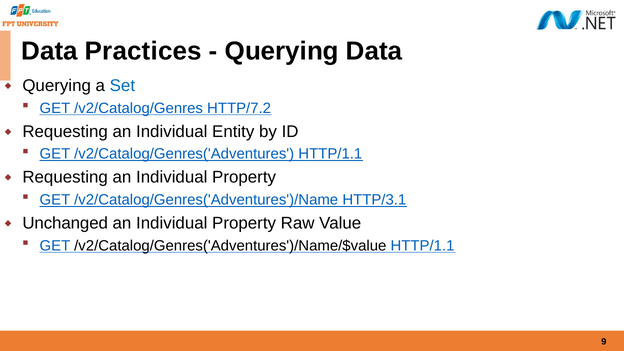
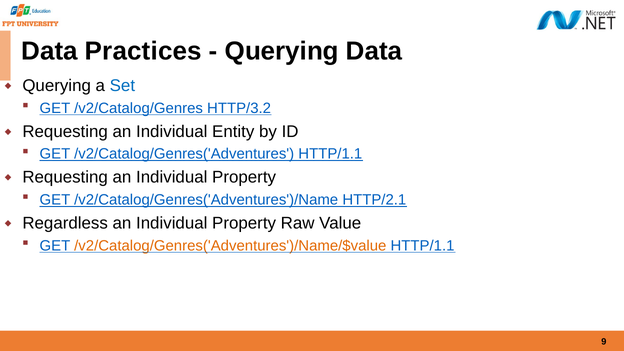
HTTP/7.2: HTTP/7.2 -> HTTP/3.2 (239, 108)
HTTP/3.1: HTTP/3.1 -> HTTP/2.1 (374, 200)
Unchanged: Unchanged -> Regardless (65, 223)
/v2/Catalog/Genres('Adventures')/Name/$value colour: black -> orange (230, 246)
